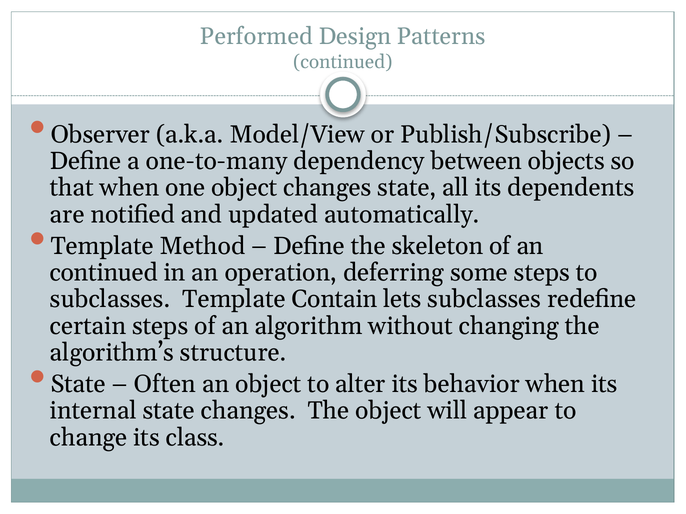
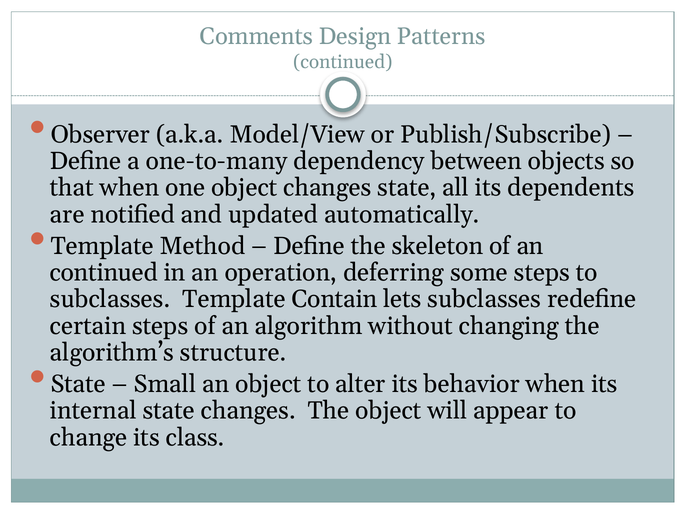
Performed: Performed -> Comments (256, 36)
Often: Often -> Small (165, 384)
